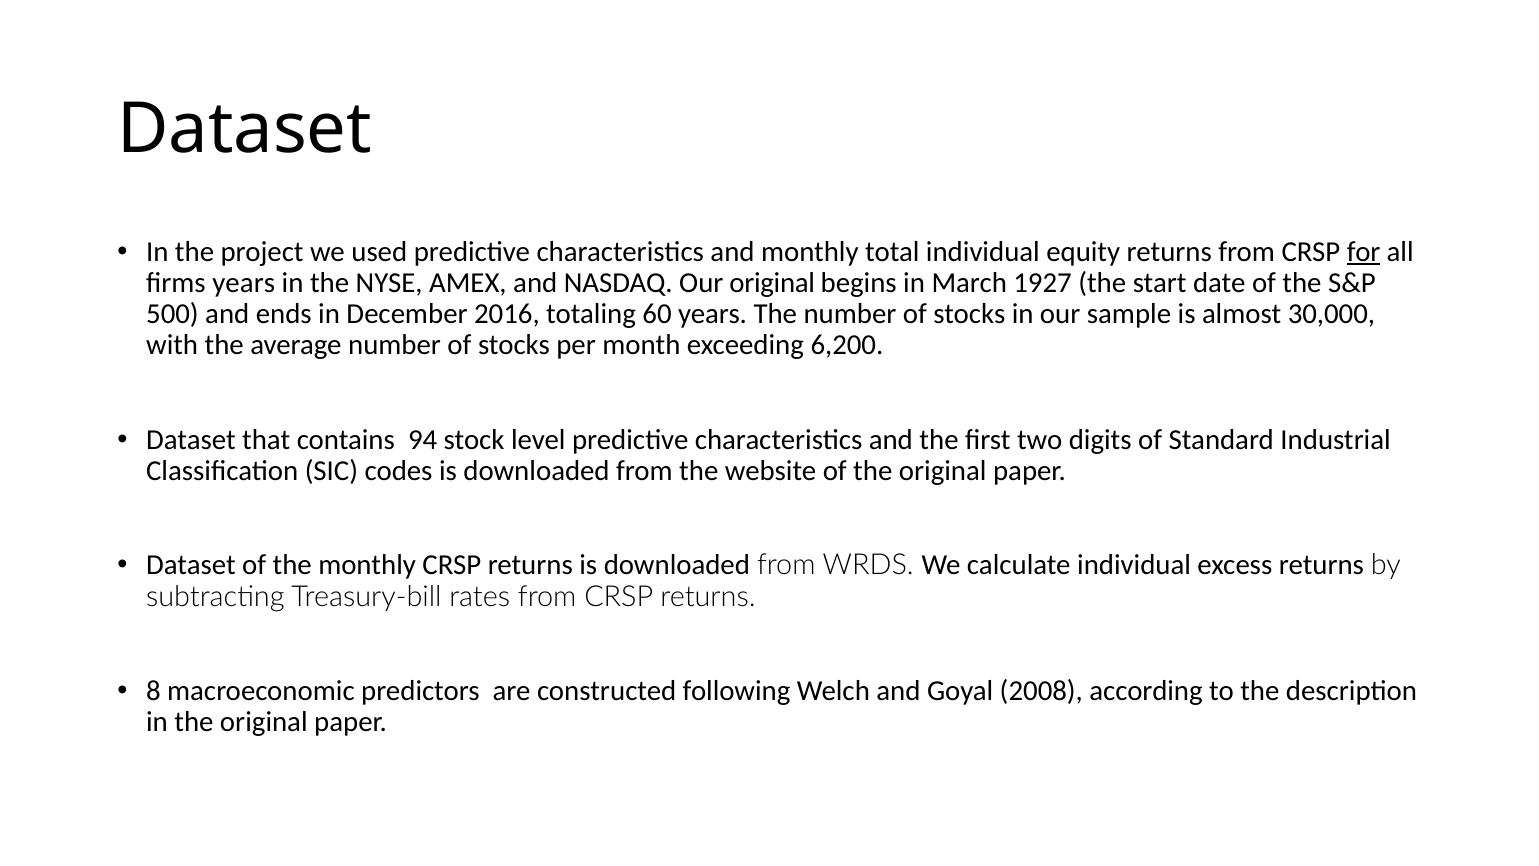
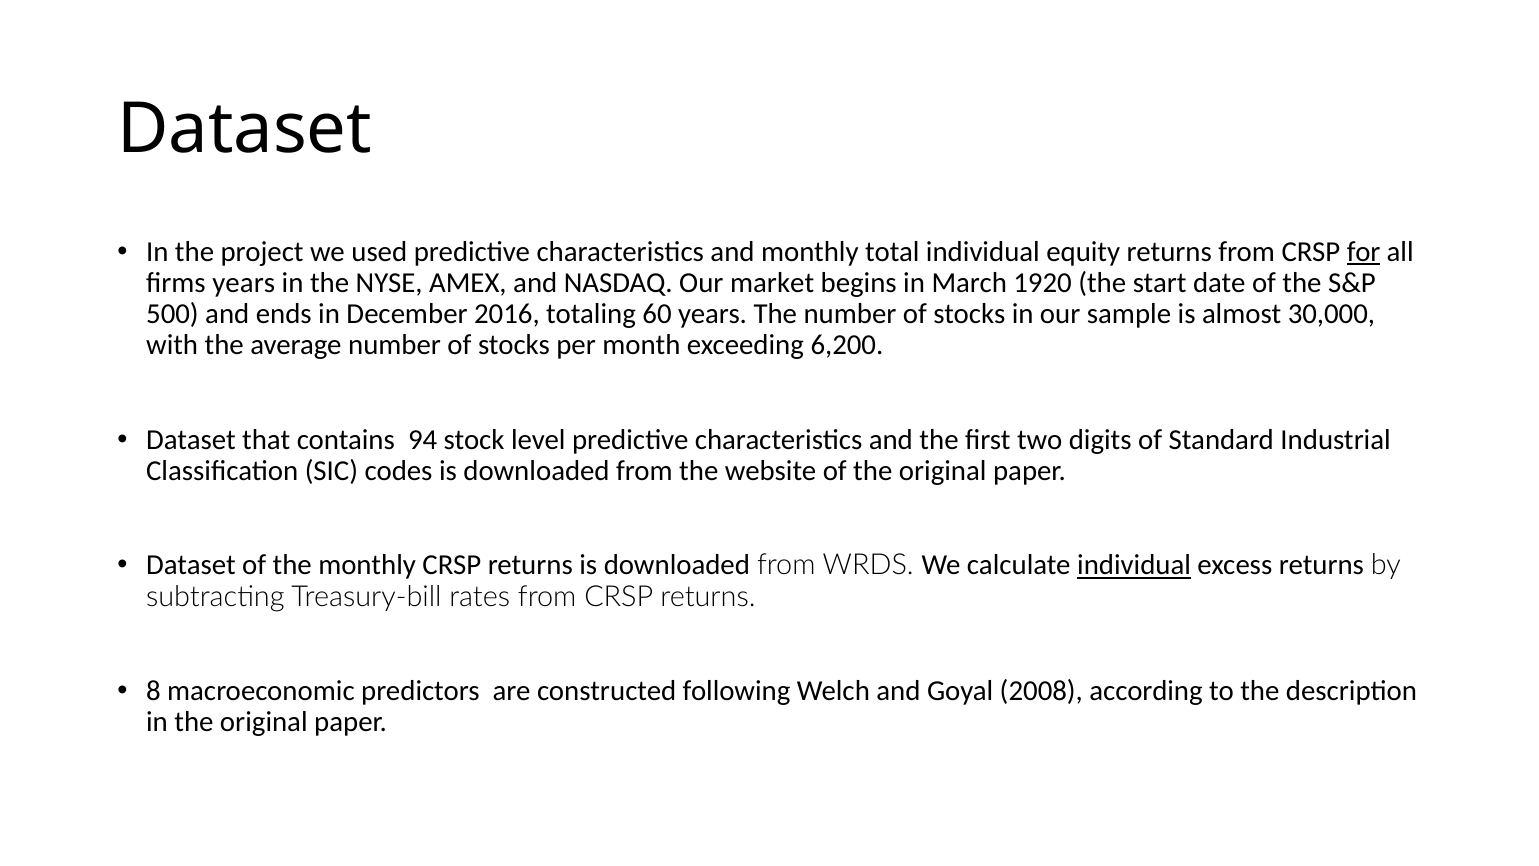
Our original: original -> market (772, 283)
1927: 1927 -> 1920 (1043, 283)
individual underline: none -> present (1134, 565)
